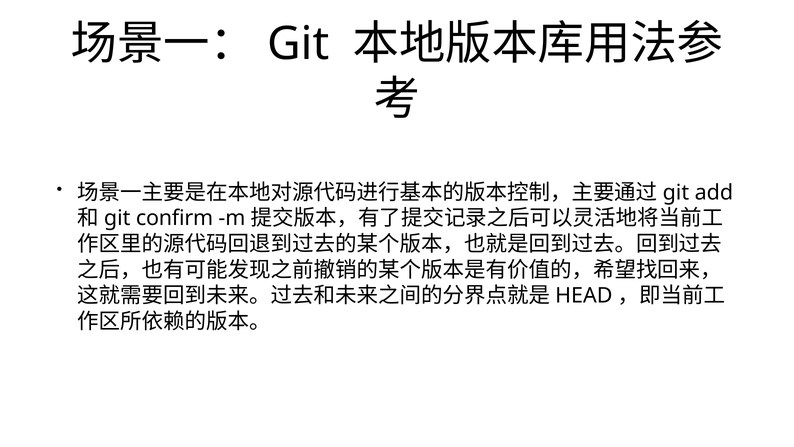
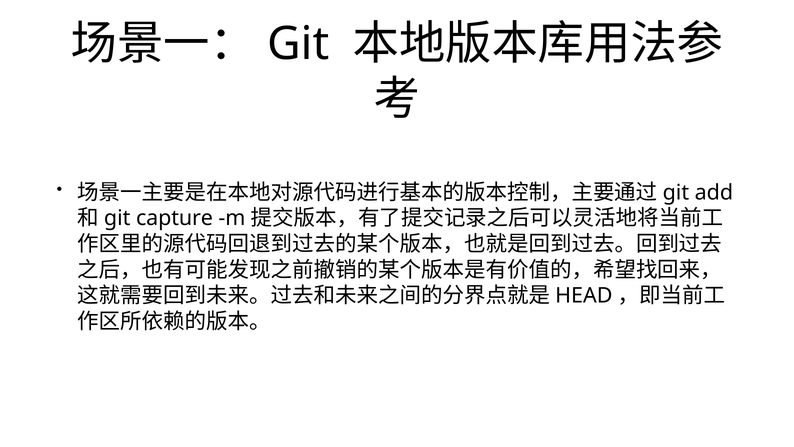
confirm: confirm -> capture (174, 218)
